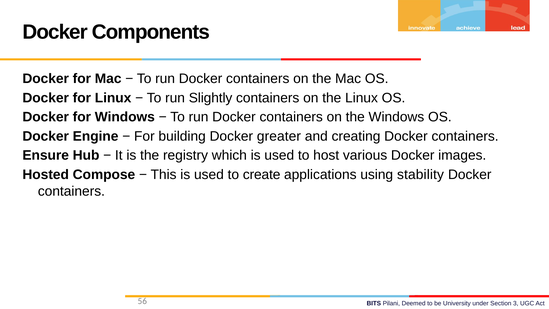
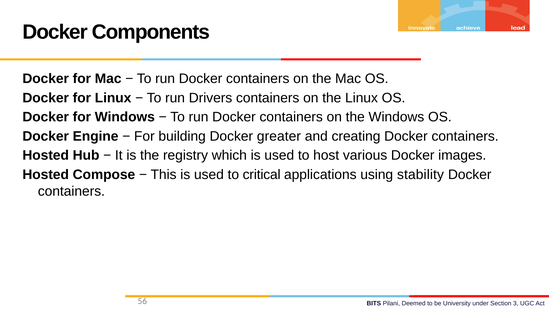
Slightly: Slightly -> Drivers (211, 98)
Ensure: Ensure -> Hosted (46, 155)
create: create -> critical (262, 175)
